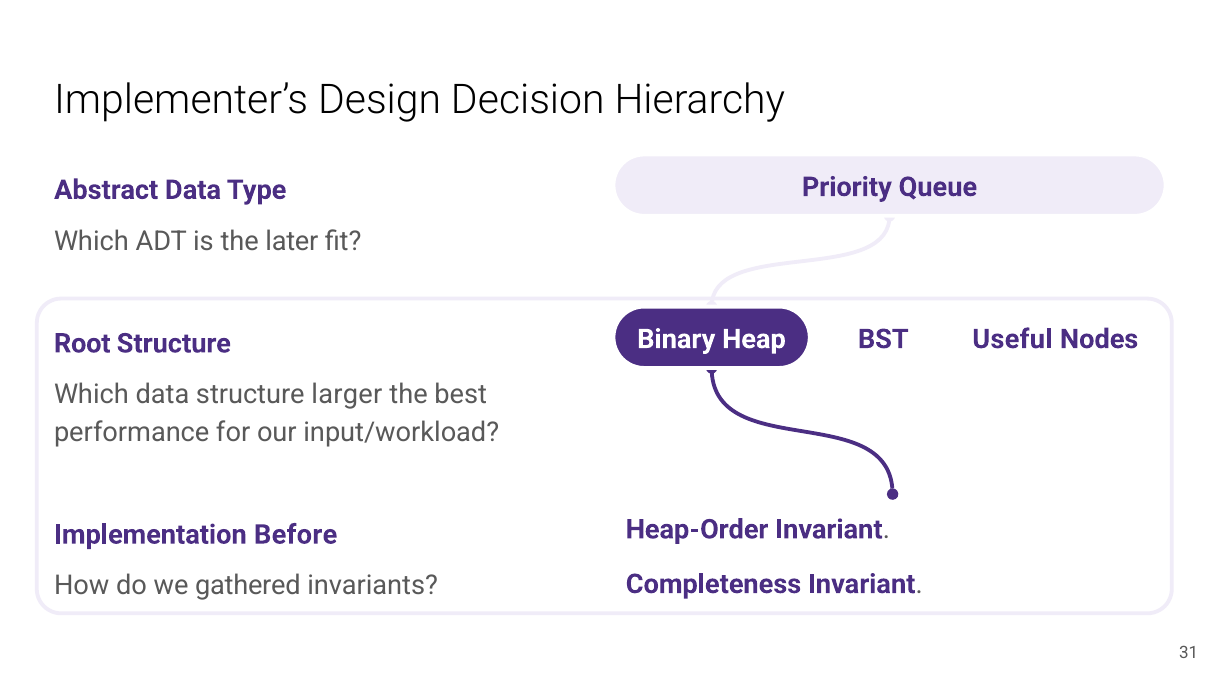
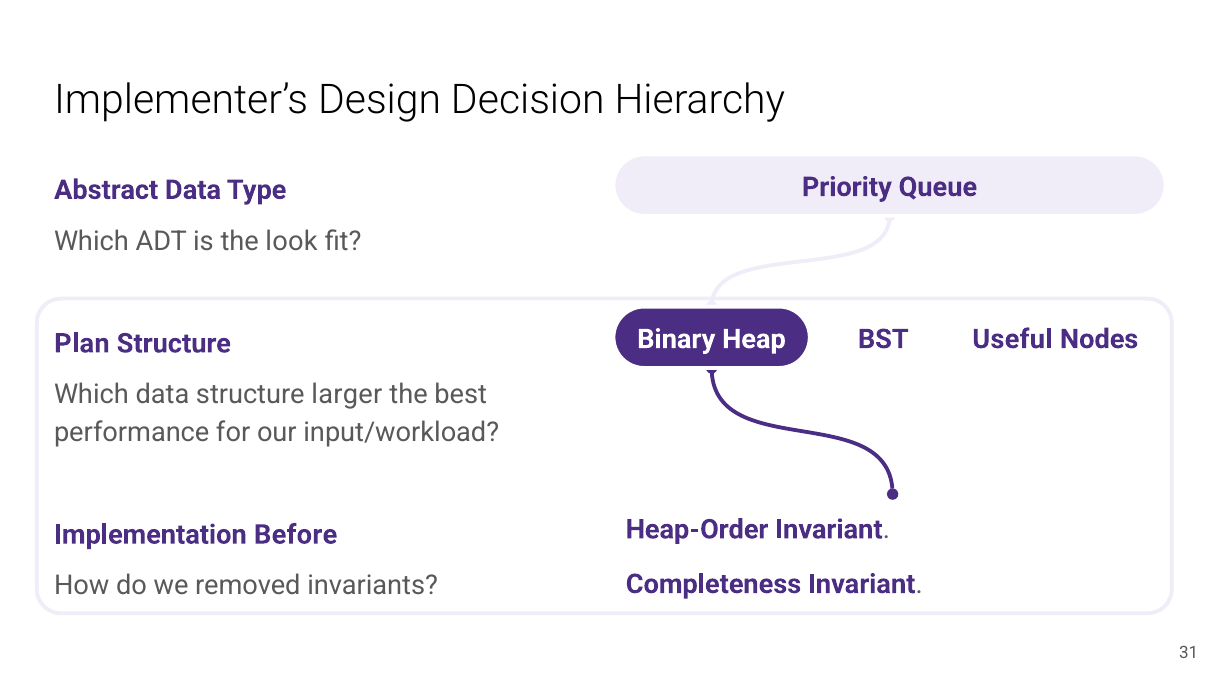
later: later -> look (292, 241)
Root: Root -> Plan (82, 344)
gathered: gathered -> removed (248, 586)
